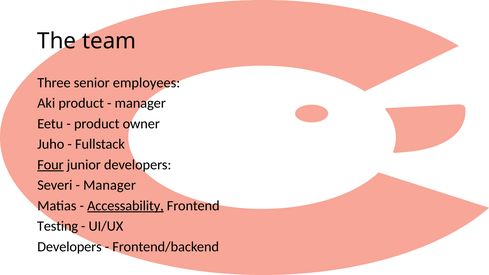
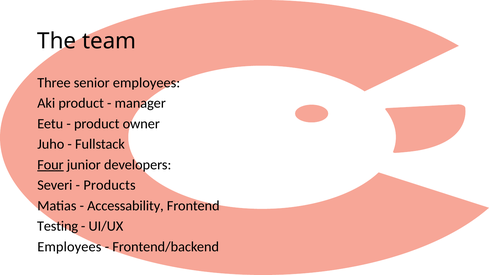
Manager: Manager -> Products (110, 185)
Accessability underline: present -> none (125, 206)
Developers: Developers -> Employees (69, 247)
